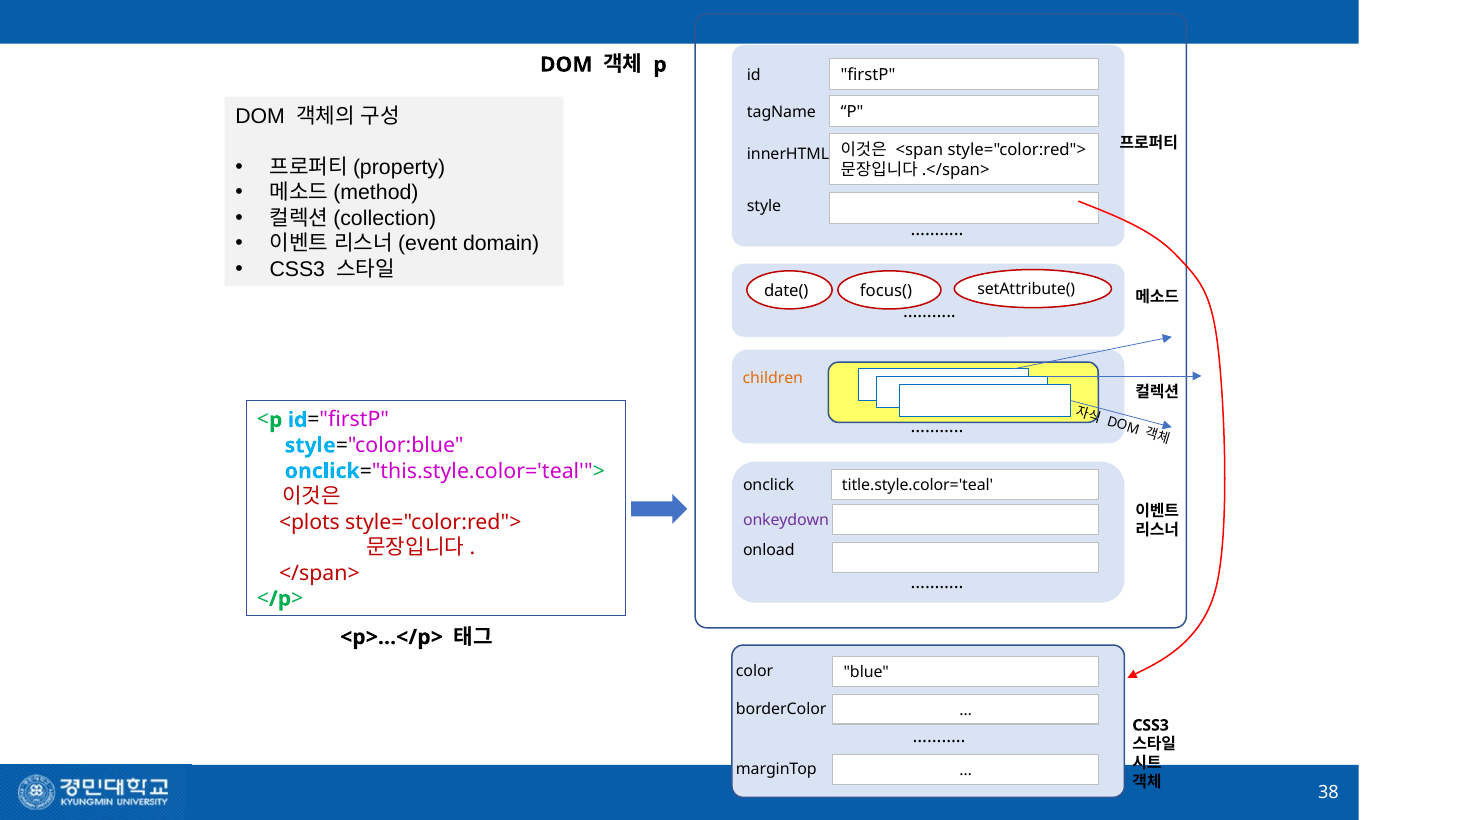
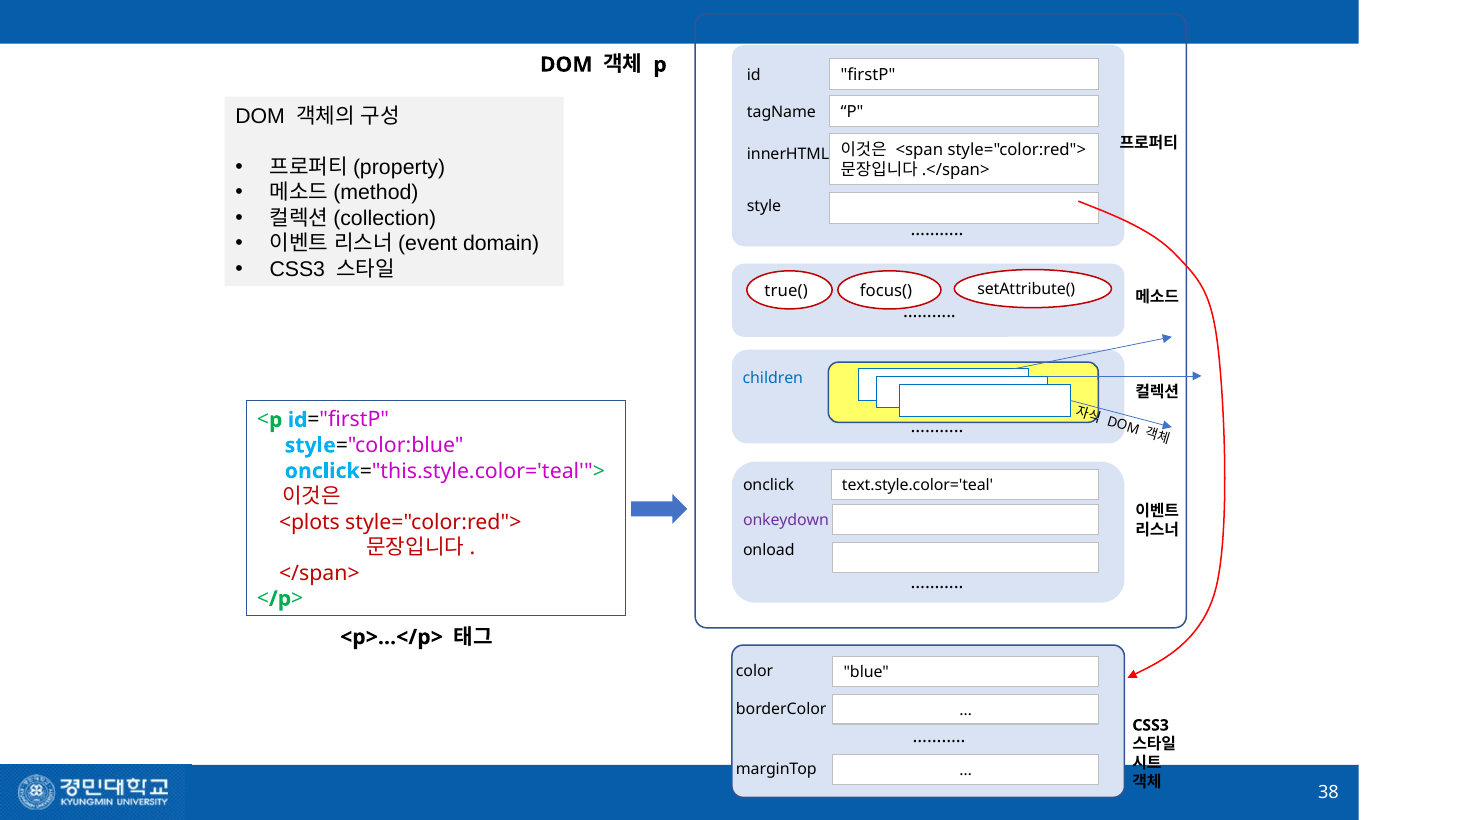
date(: date( -> true( (786, 291)
children colour: orange -> blue (773, 379)
title.style.color='teal: title.style.color='teal -> text.style.color='teal (918, 486)
